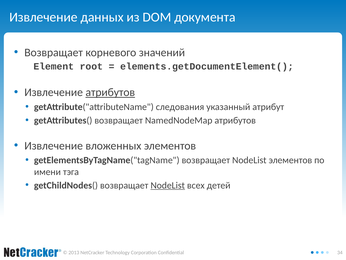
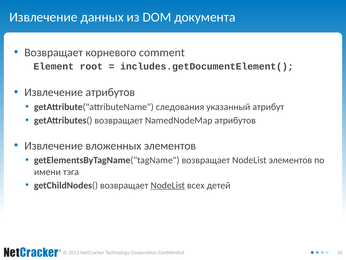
значений: значений -> comment (162, 52)
elements.getDocumentElement(: elements.getDocumentElement( -> includes.getDocumentElement( (207, 66)
атрибутов underline: present -> none (110, 92)
